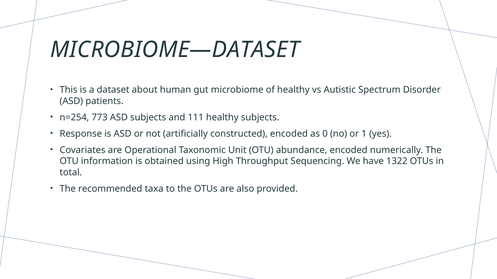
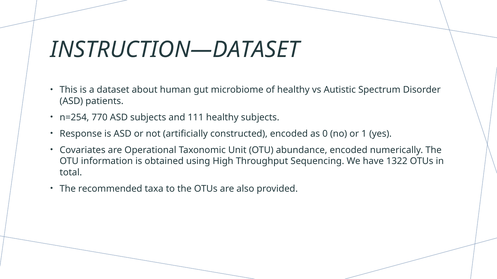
MICROBIOME—DATASET: MICROBIOME—DATASET -> INSTRUCTION—DATASET (175, 50)
773: 773 -> 770 (100, 118)
